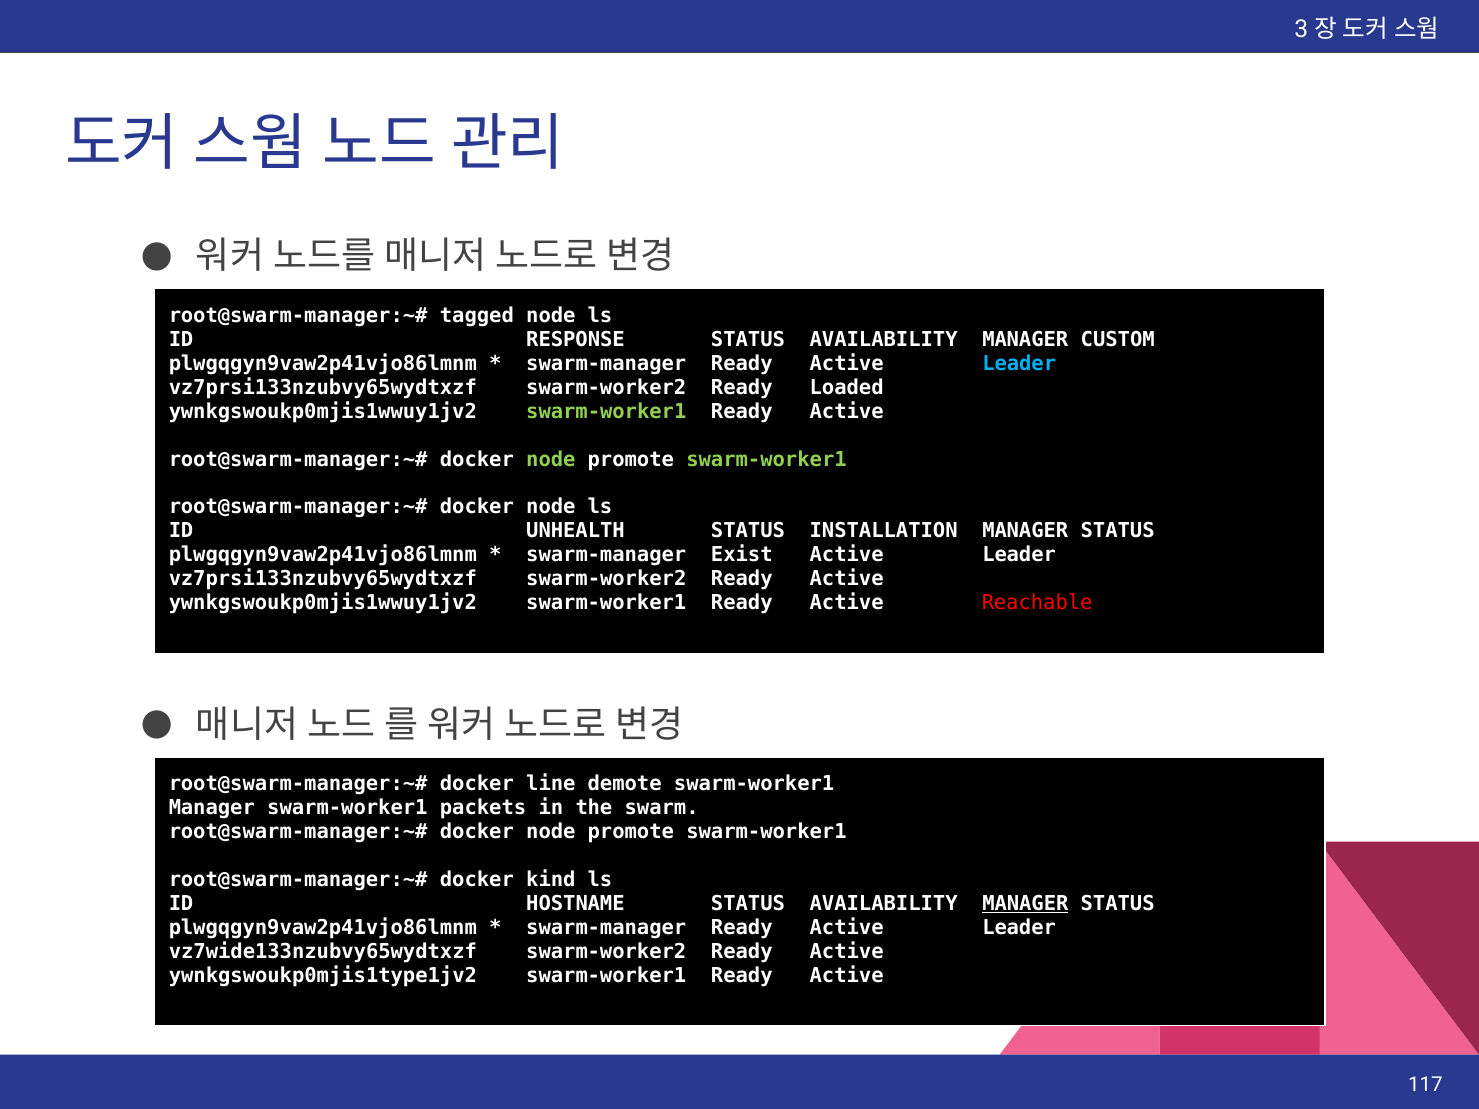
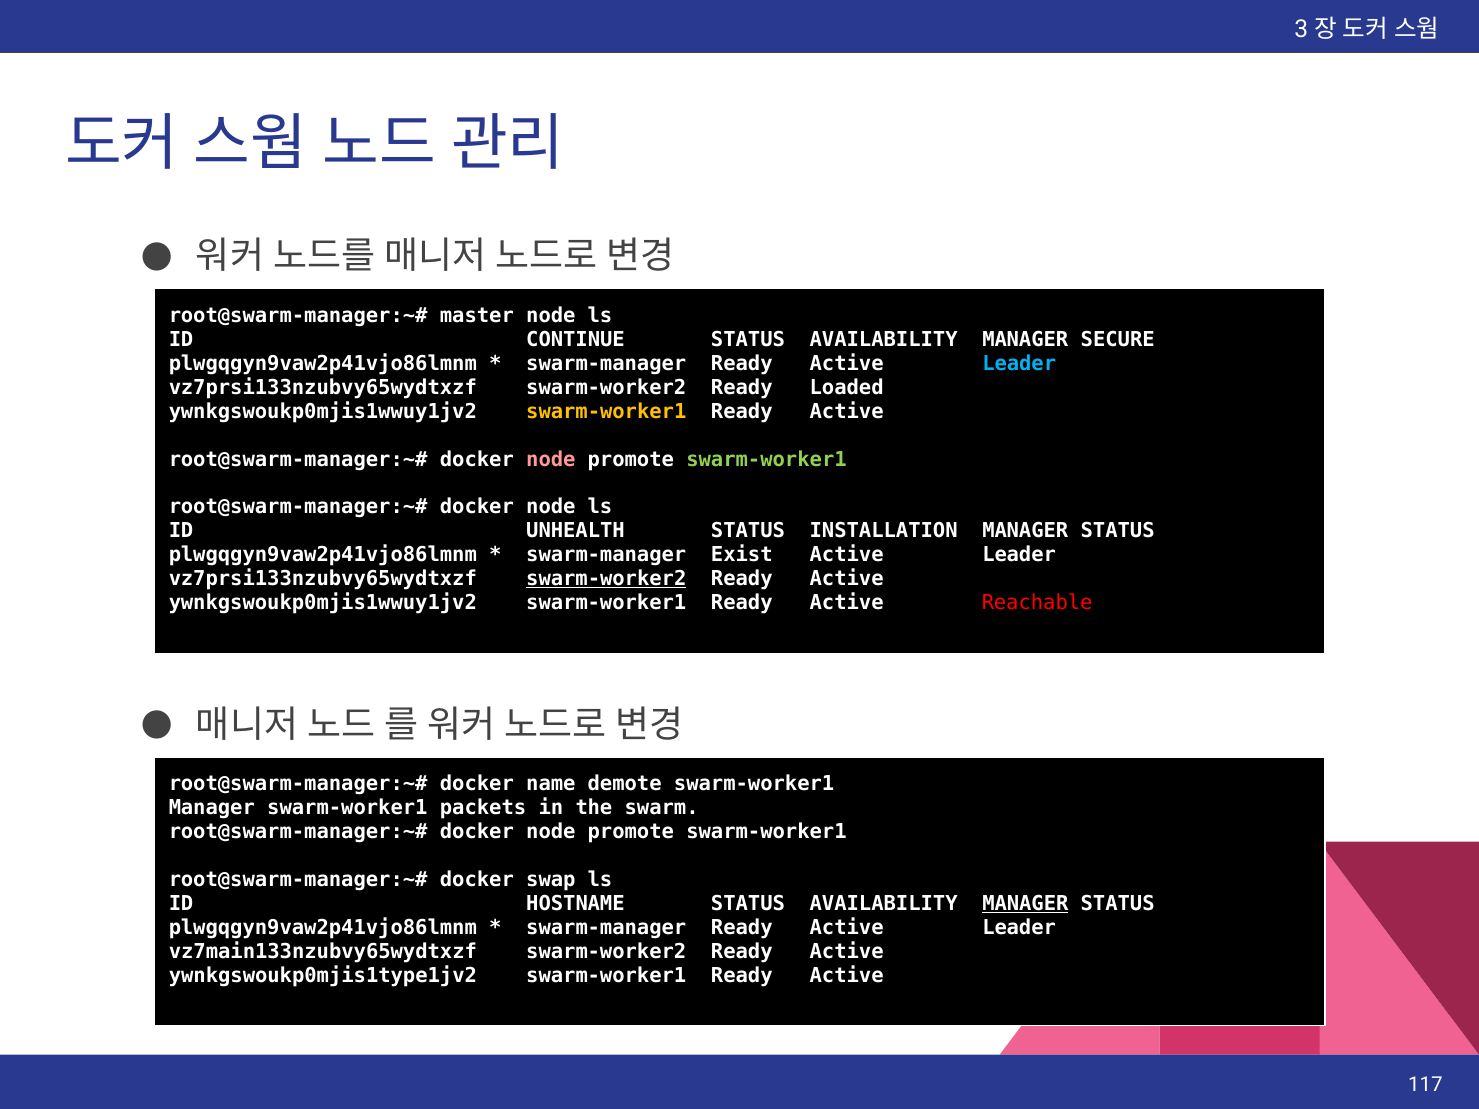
tagged: tagged -> master (477, 316)
RESPONSE: RESPONSE -> CONTINUE (575, 340)
CUSTOM: CUSTOM -> SECURE (1118, 340)
swarm-worker1 colour: light green -> yellow (606, 411)
node colour: light green -> pink (551, 459)
swarm-worker2 underline: none -> present (606, 579)
line: line -> name (551, 784)
kind: kind -> swap (551, 880)
vz7wide133nzubvy65wydtxzf: vz7wide133nzubvy65wydtxzf -> vz7main133nzubvy65wydtxzf (323, 952)
